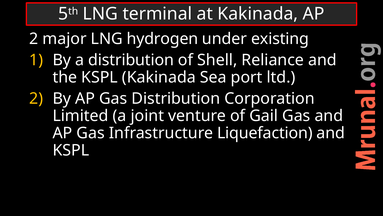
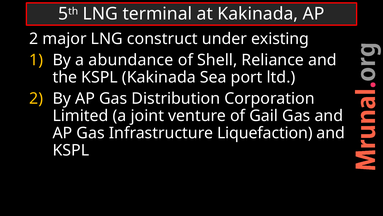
hydrogen: hydrogen -> construct (162, 39)
a distribution: distribution -> abundance (131, 60)
